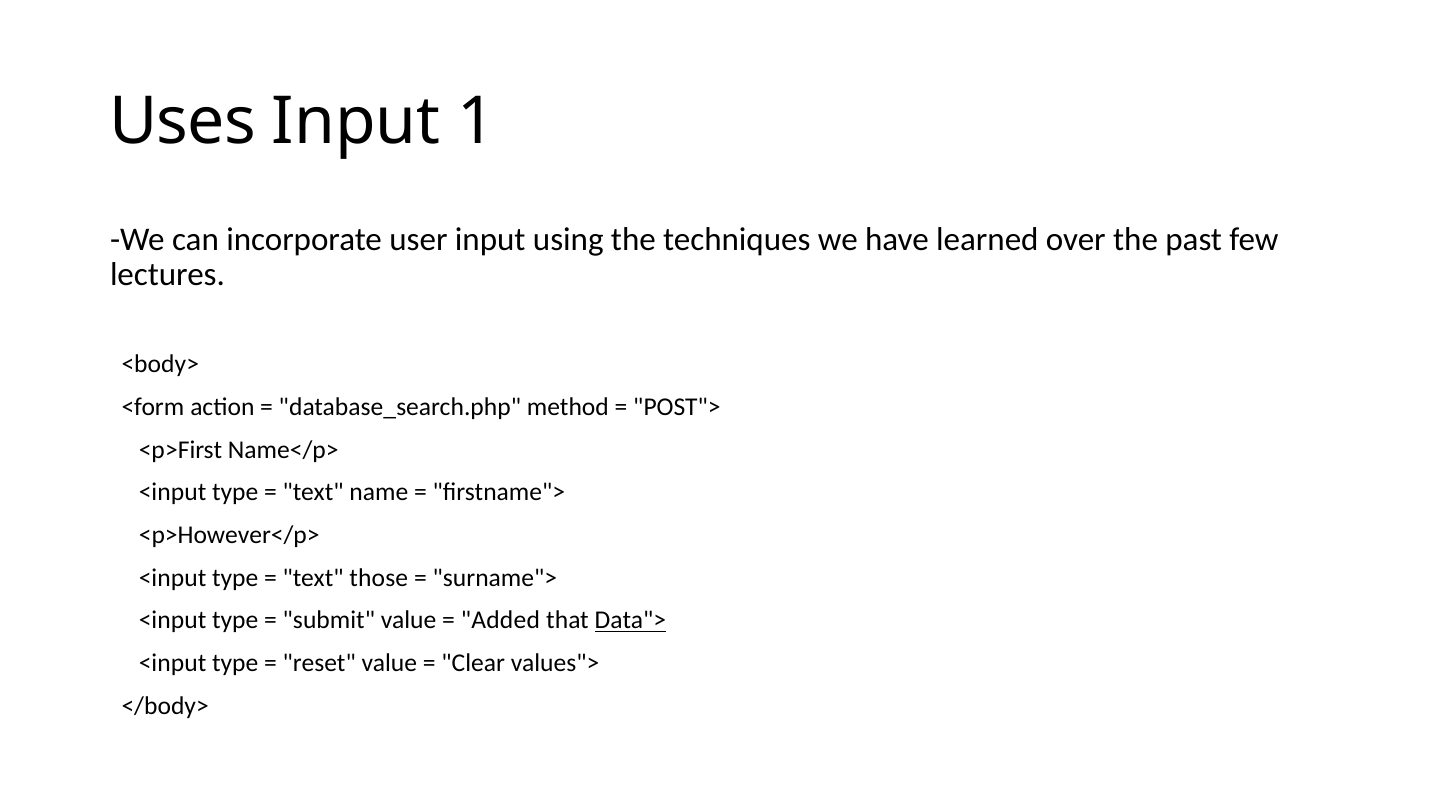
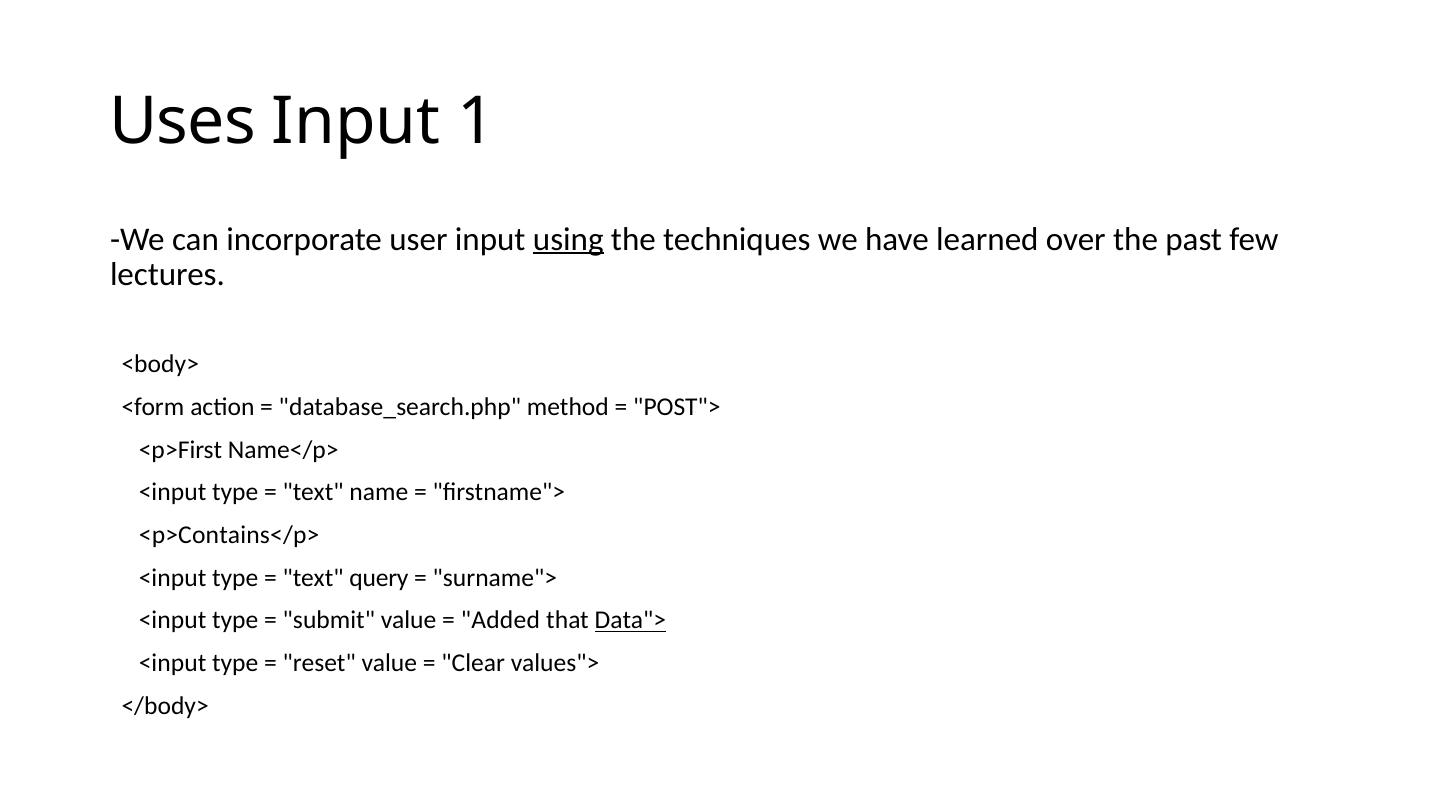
using underline: none -> present (568, 239)
<p>However</p>: <p>However</p> -> <p>Contains</p> (229, 535)
those: those -> query (379, 577)
